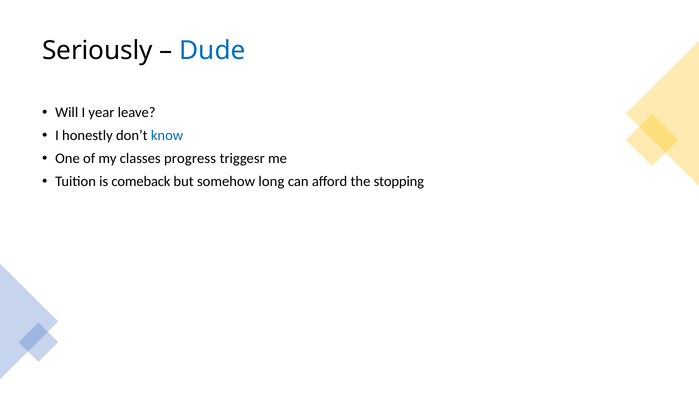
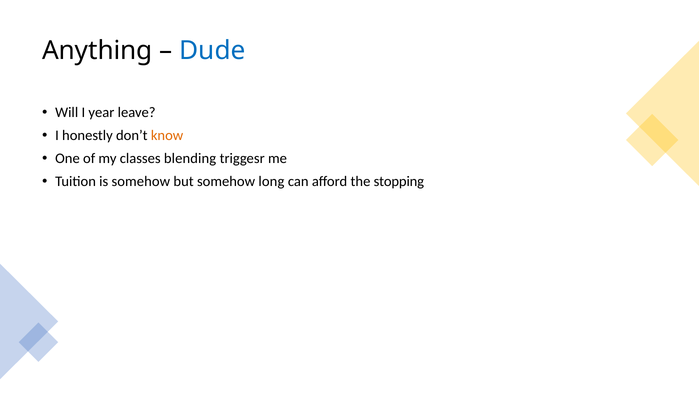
Seriously: Seriously -> Anything (97, 51)
know colour: blue -> orange (167, 136)
progress: progress -> blending (190, 159)
is comeback: comeback -> somehow (141, 182)
